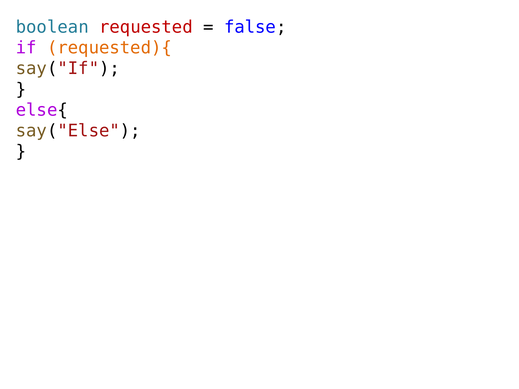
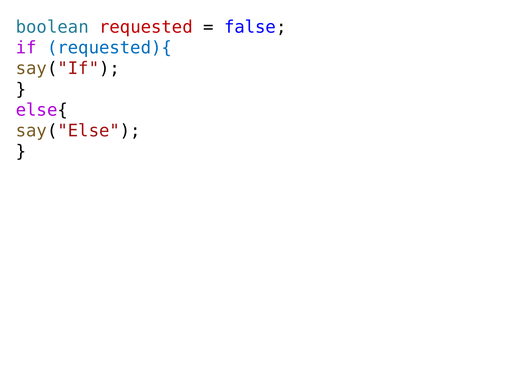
requested){ colour: orange -> blue (110, 48)
